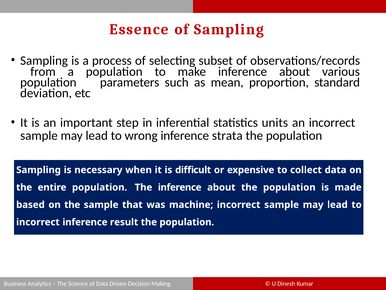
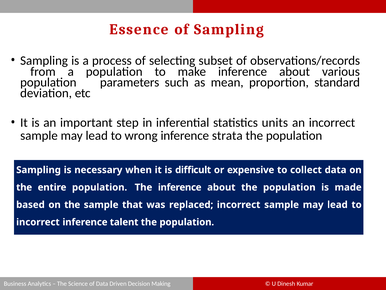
machine: machine -> replaced (191, 204)
result: result -> talent (124, 222)
